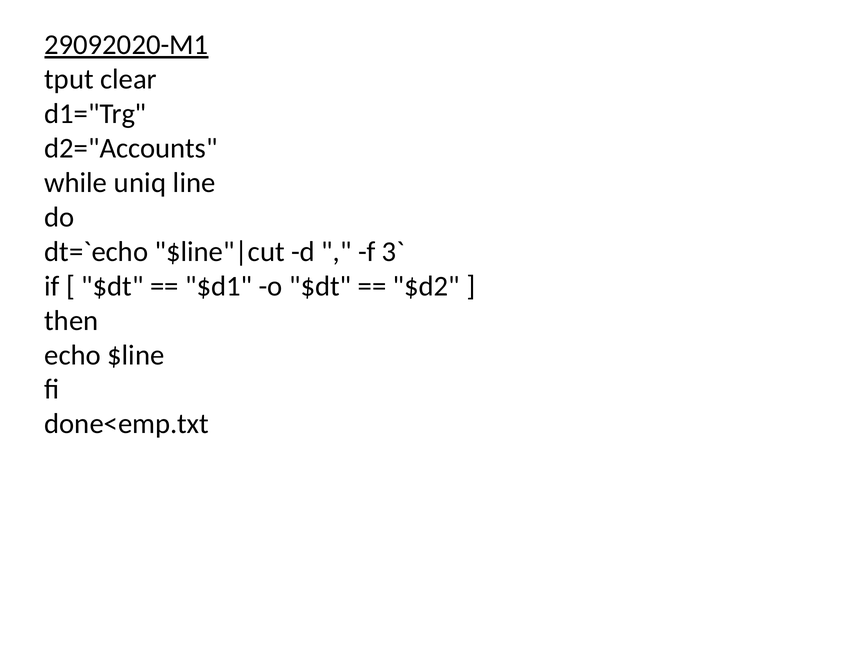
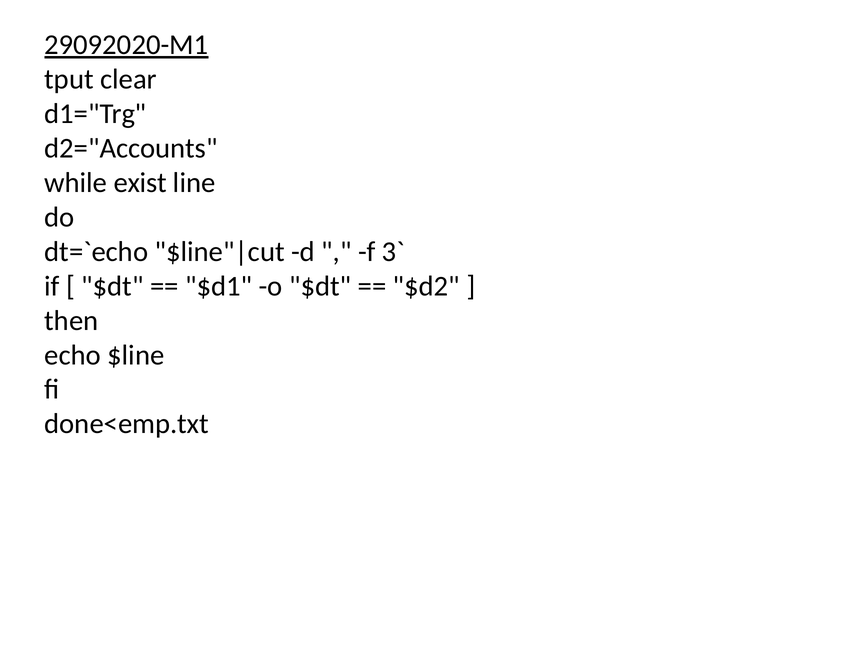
uniq: uniq -> exist (140, 183)
